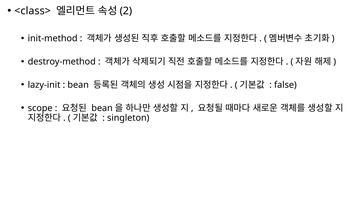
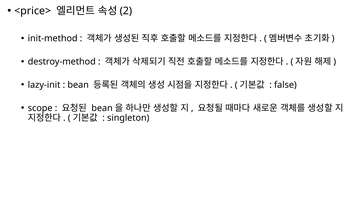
<class>: <class> -> <price> (33, 11)
